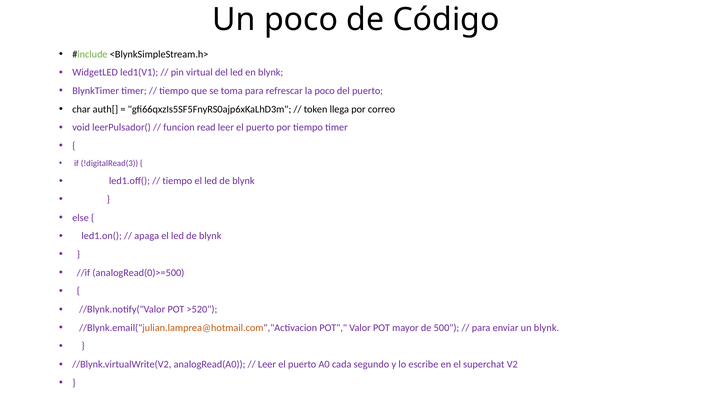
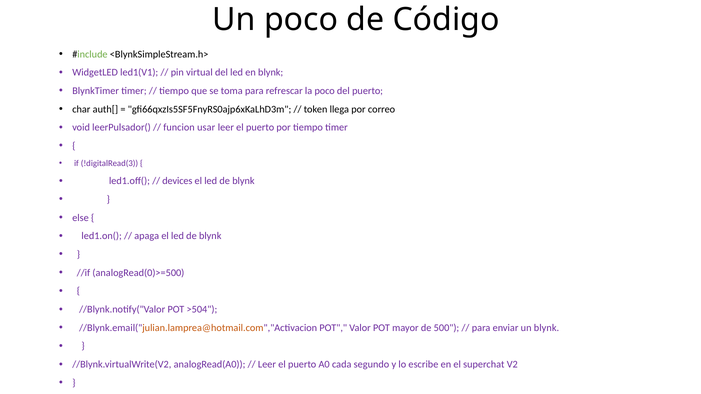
read: read -> usar (206, 128)
tiempo: tiempo -> devices (177, 181)
>520: >520 -> >504 (202, 310)
